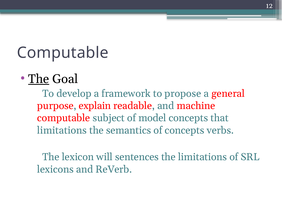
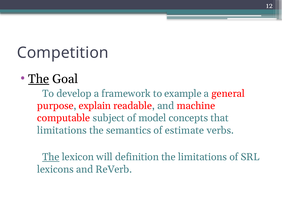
Computable: Computable -> Competition (63, 53)
propose: propose -> example (183, 94)
of concepts: concepts -> estimate (184, 131)
The underline: none -> present (51, 157)
sentences: sentences -> definition (137, 157)
